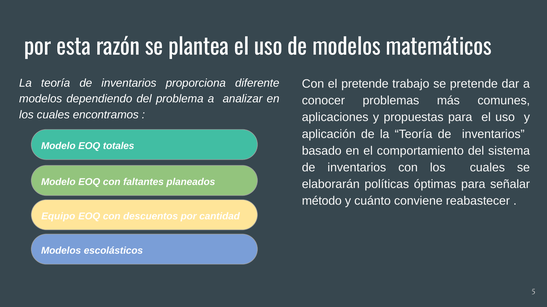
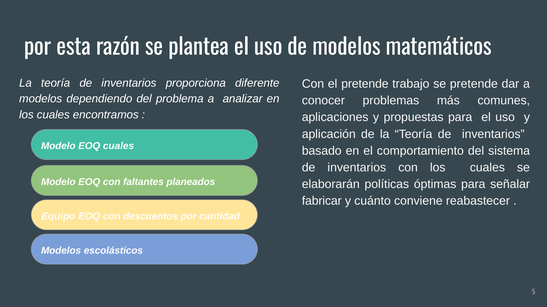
EOQ totales: totales -> cuales (119, 146)
método: método -> fabricar (322, 201)
